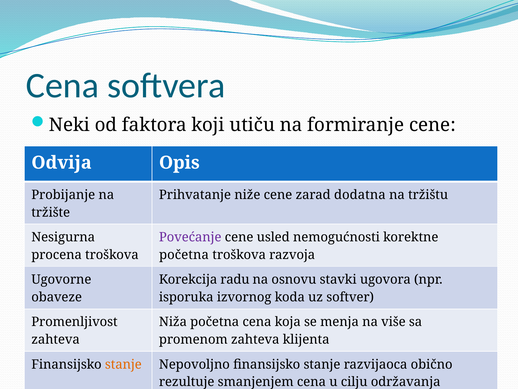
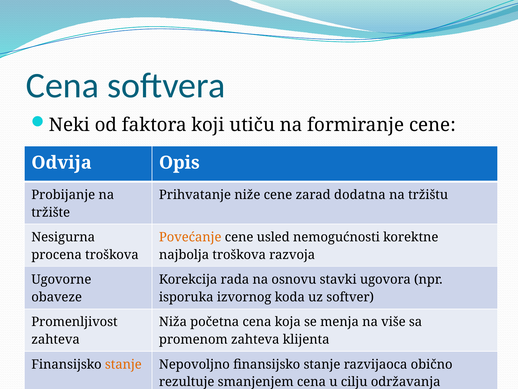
Povećanje colour: purple -> orange (190, 237)
početna: početna -> najbolja (184, 254)
radu: radu -> rada (235, 279)
